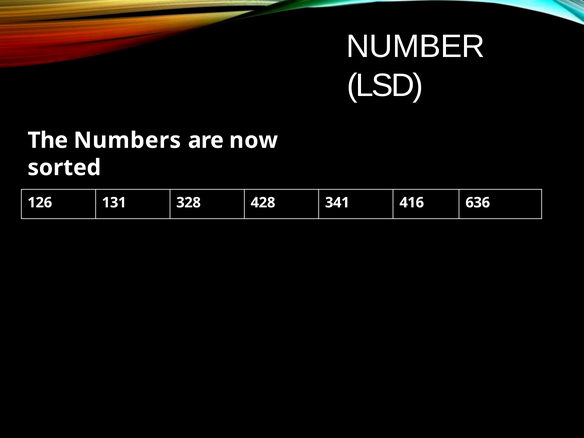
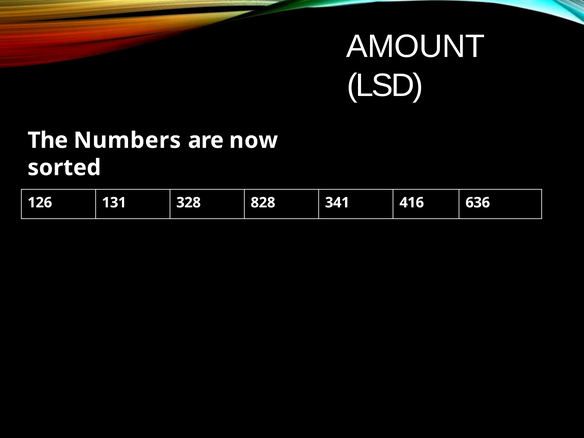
NUMBER: NUMBER -> AMOUNT (416, 47)
428: 428 -> 828 (263, 203)
